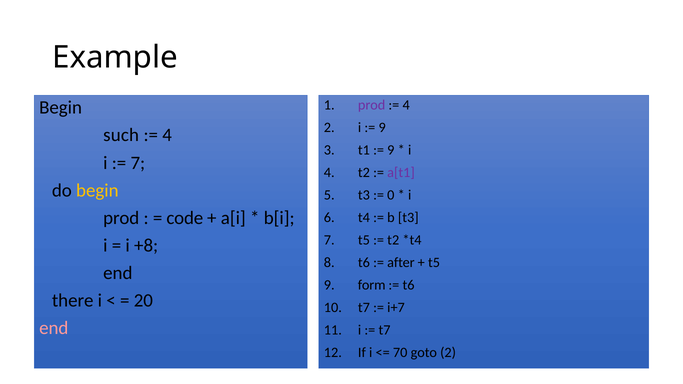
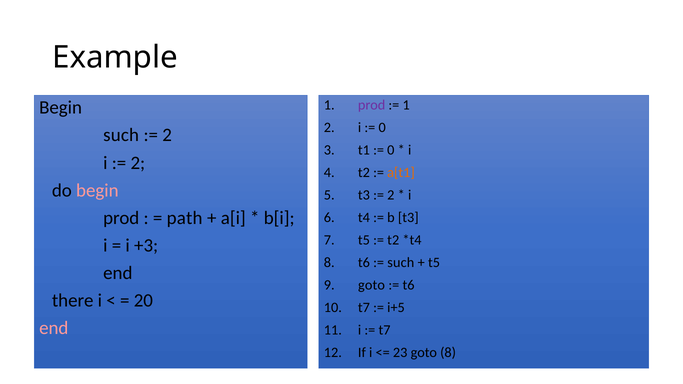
4: 4 -> 1 (406, 105)
9: 9 -> 0 (382, 128)
4: 4 -> 2 (167, 135)
9: 9 -> 0 (391, 150)
7: 7 -> 2 (138, 163)
a[t1 colour: purple -> orange (401, 173)
begin colour: yellow -> pink (97, 190)
0: 0 -> 2 (391, 195)
code: code -> path (185, 218)
+8: +8 -> +3 (146, 246)
after: after -> such (401, 263)
form: form -> goto (372, 285)
i+7: i+7 -> i+5 (396, 308)
70: 70 -> 23 (400, 353)
goto 2: 2 -> 8 (448, 353)
